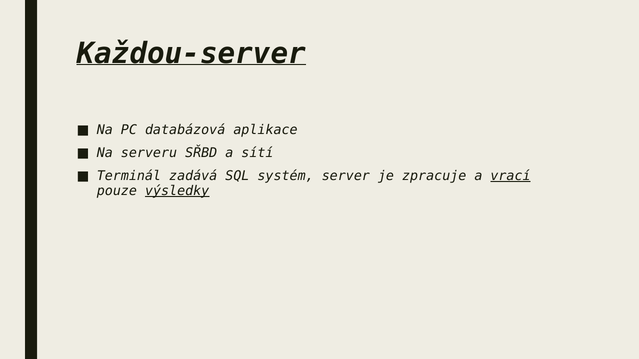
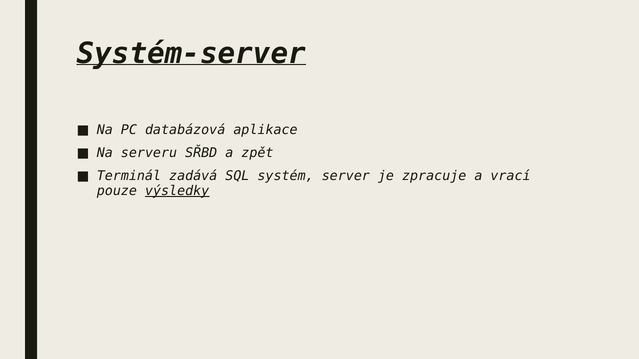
Každou-server: Každou-server -> Systém-server (191, 54)
sítí: sítí -> zpět (257, 153)
vrací underline: present -> none (510, 176)
